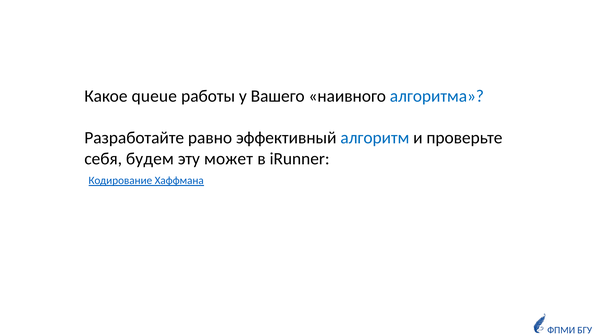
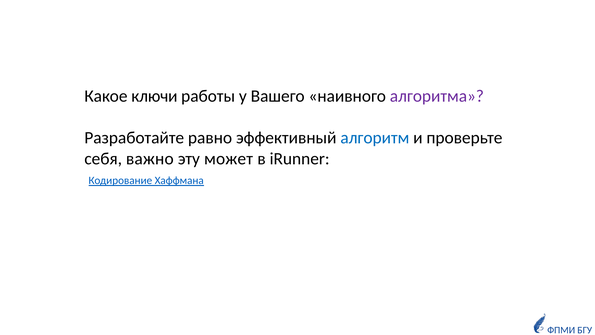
queue: queue -> ключи (154, 96)
алгоритма colour: blue -> purple (437, 96)
будем: будем -> важно (150, 159)
